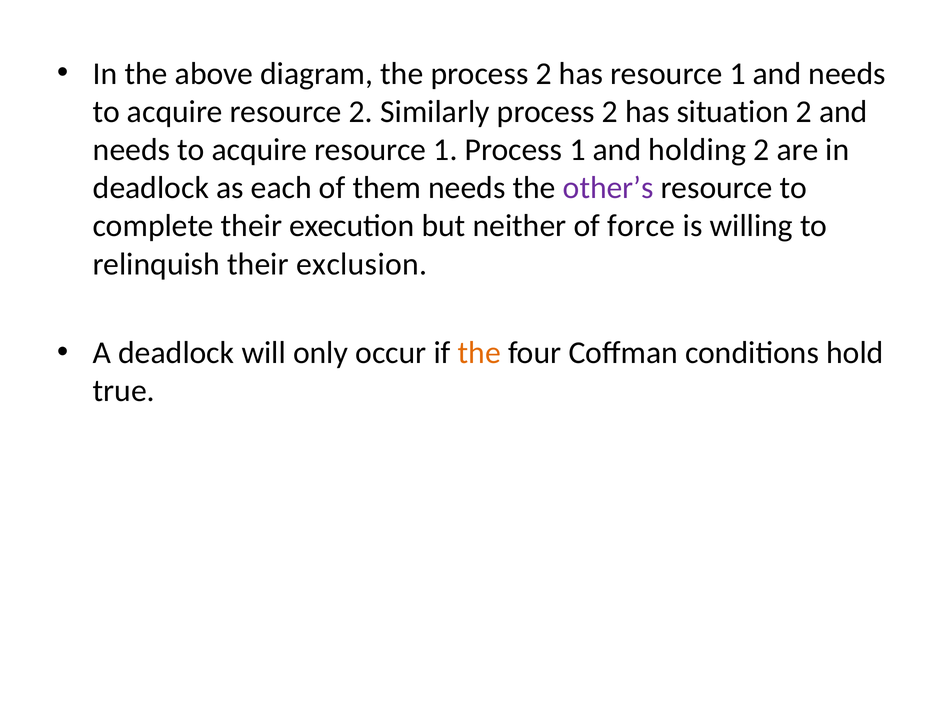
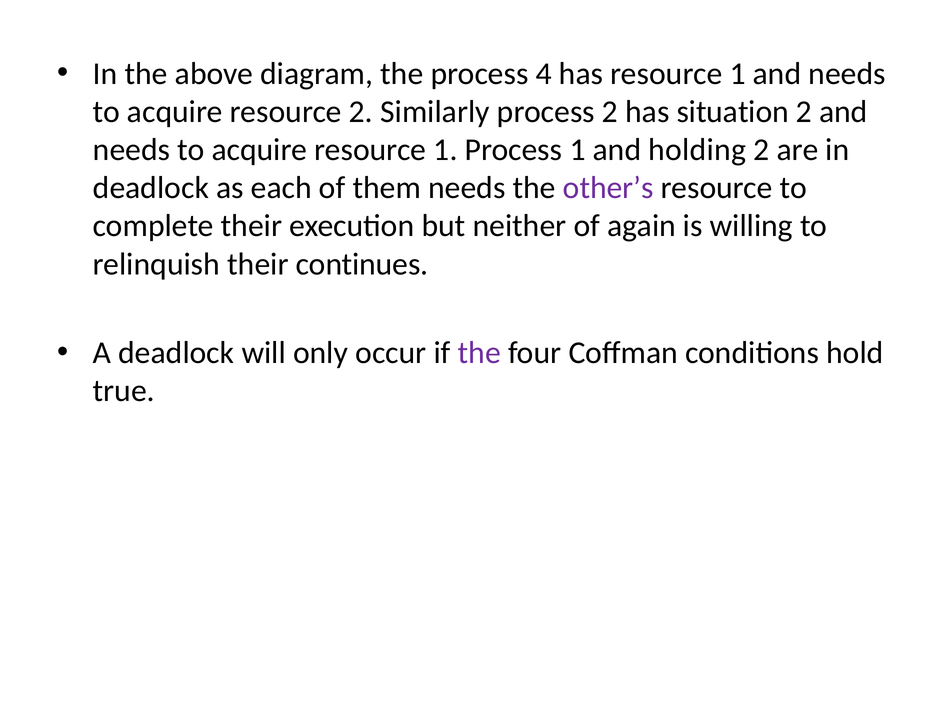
the process 2: 2 -> 4 (544, 74)
force: force -> again (641, 226)
exclusion: exclusion -> continues (362, 264)
the colour: orange -> purple (479, 353)
